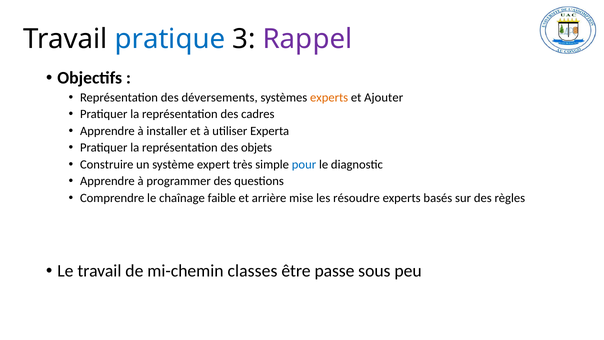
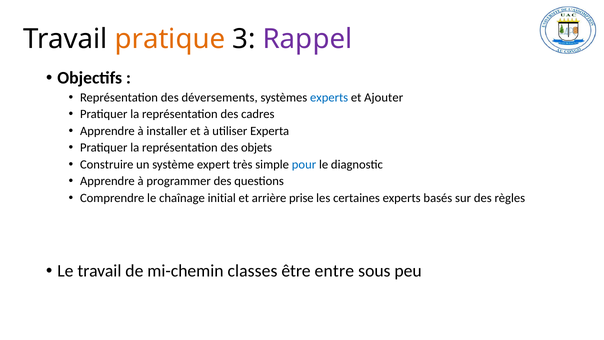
pratique colour: blue -> orange (170, 39)
experts colour: orange -> blue (329, 97)
faible: faible -> initial (222, 198)
mise: mise -> prise (301, 198)
résoudre: résoudre -> certaines (357, 198)
passe: passe -> entre (334, 271)
